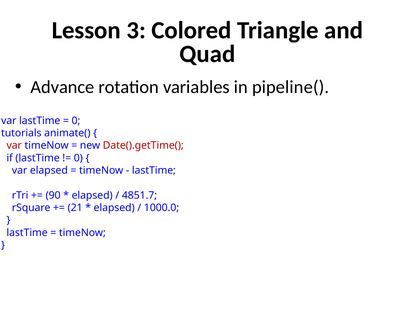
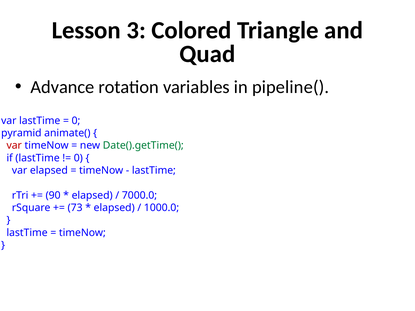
tutorials: tutorials -> pyramid (21, 133)
Date().getTime( colour: red -> green (143, 146)
4851.7: 4851.7 -> 7000.0 (139, 195)
21: 21 -> 73 (75, 208)
